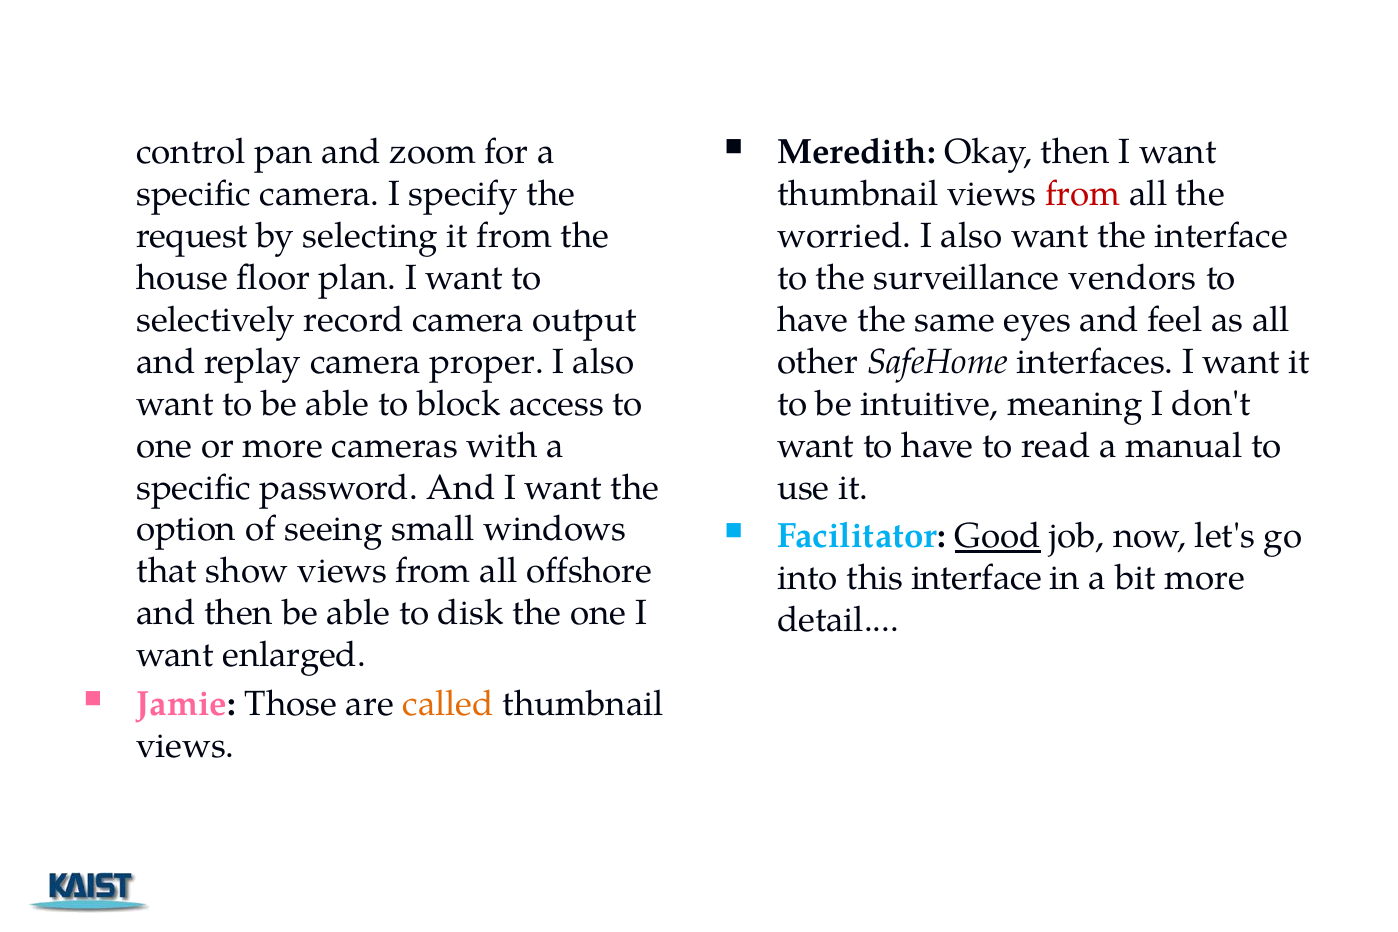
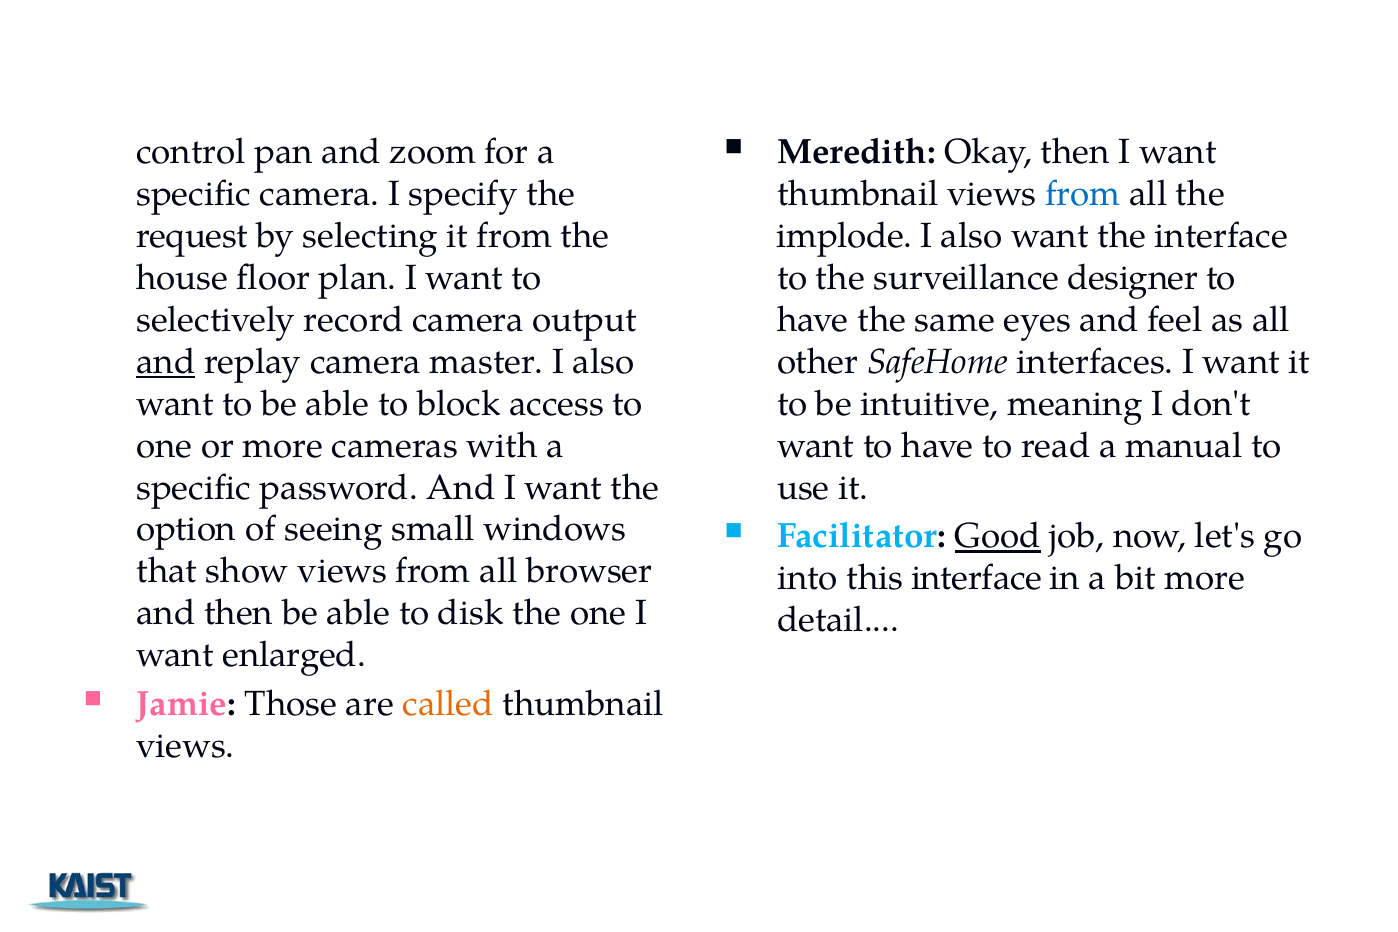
from colour: red -> blue (1083, 194)
worried: worried -> implode (845, 236)
vendors: vendors -> designer (1133, 278)
and underline: none -> present (166, 362)
proper: proper -> master (487, 362)
offshore: offshore -> browser (589, 571)
